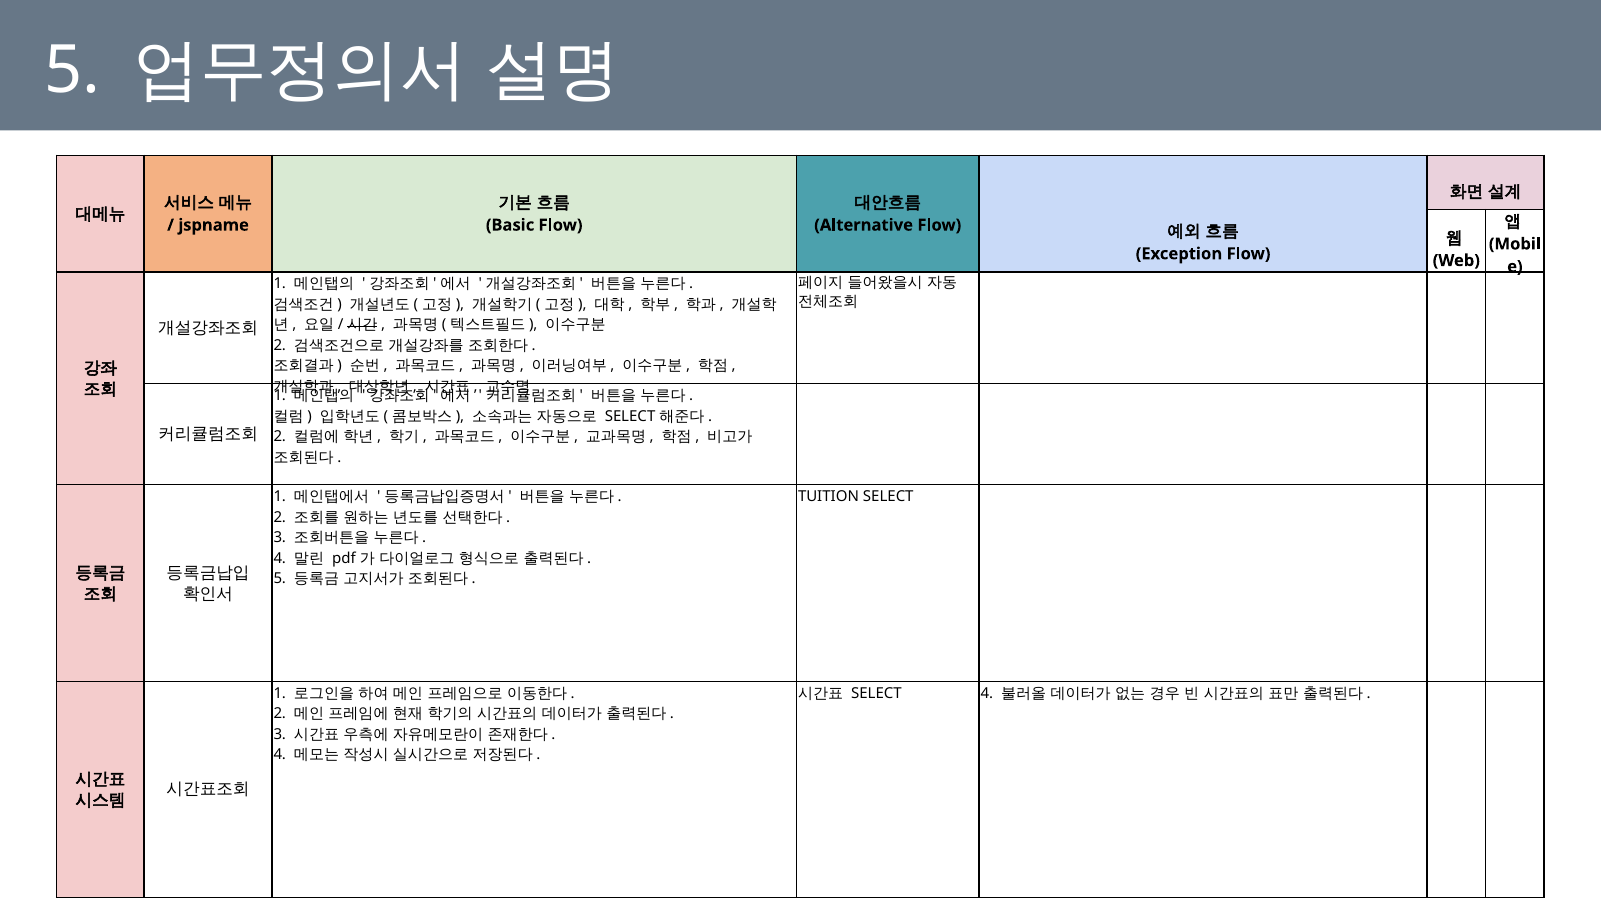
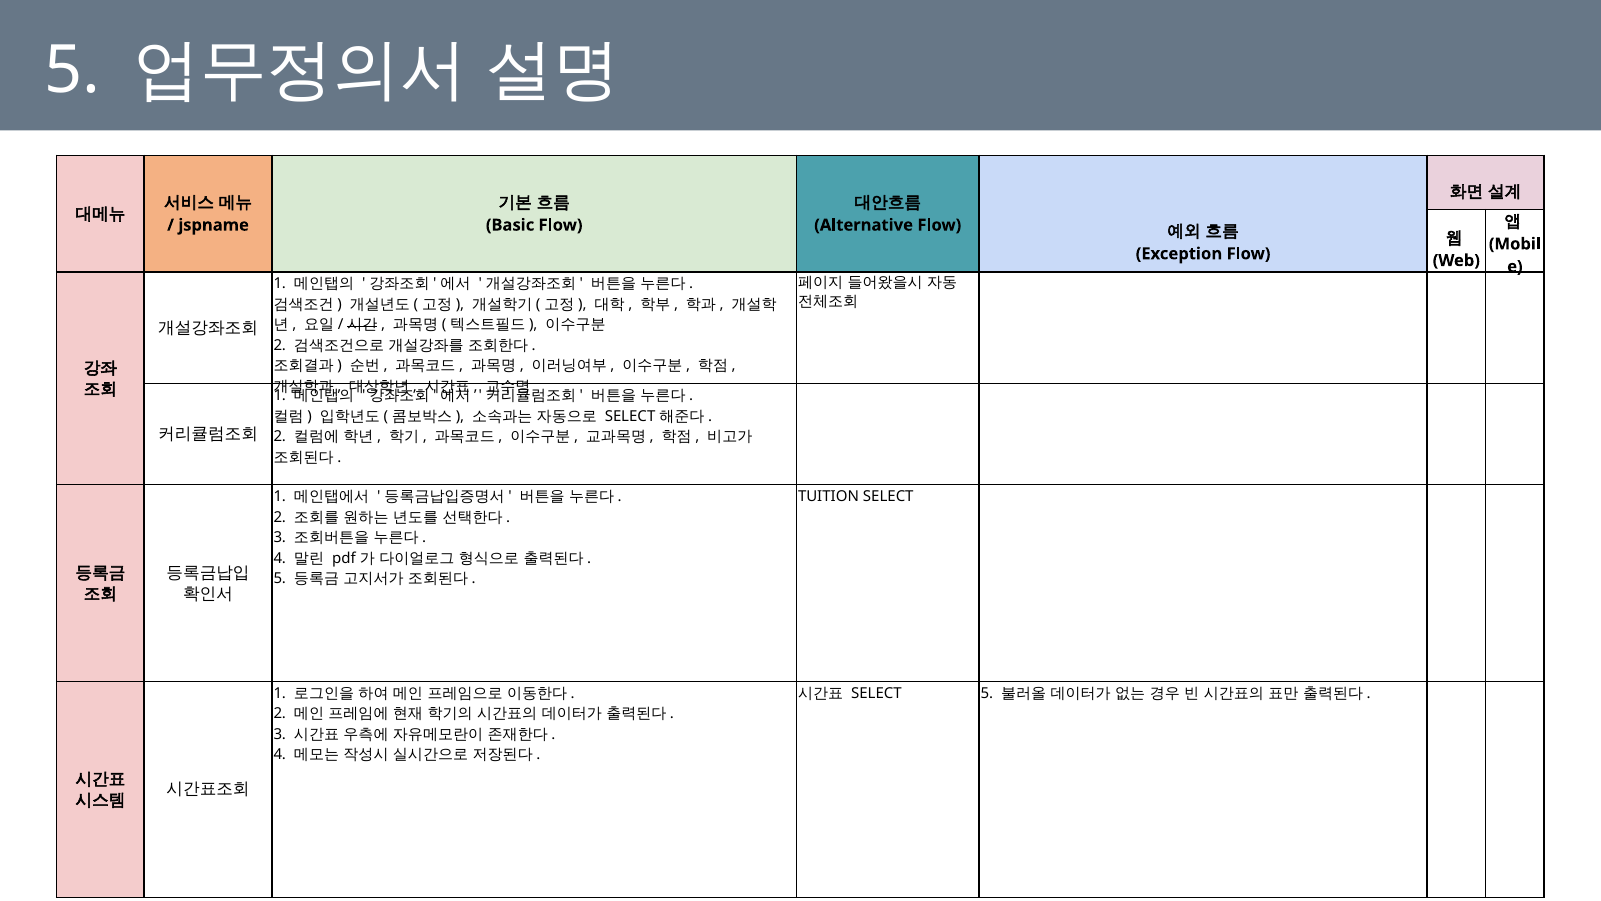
SELECT 4: 4 -> 5 (987, 693)
